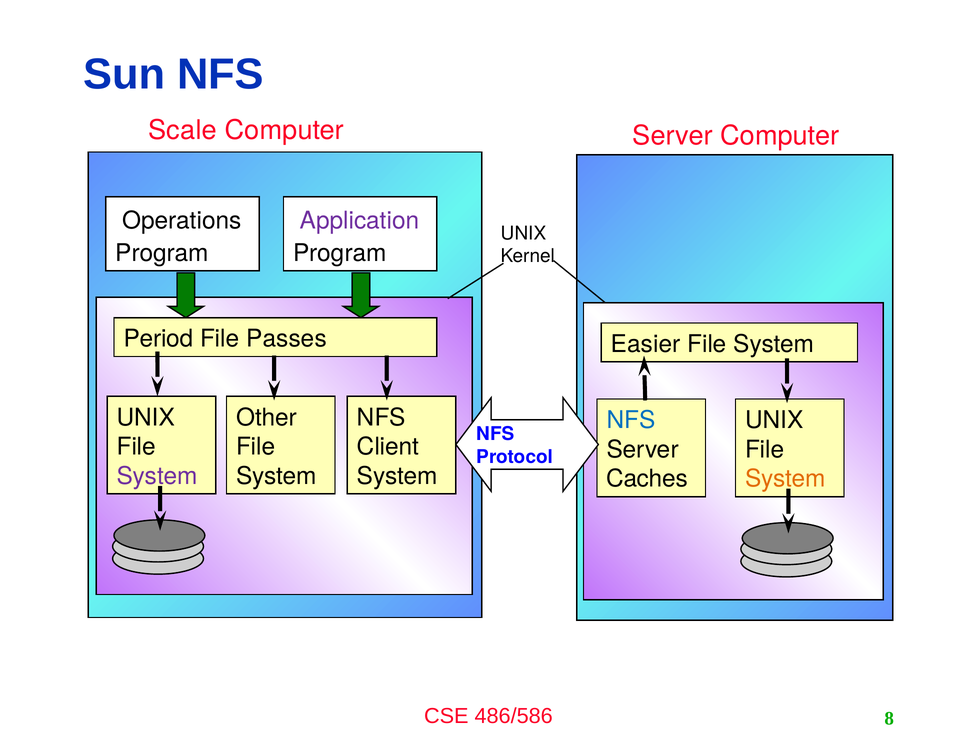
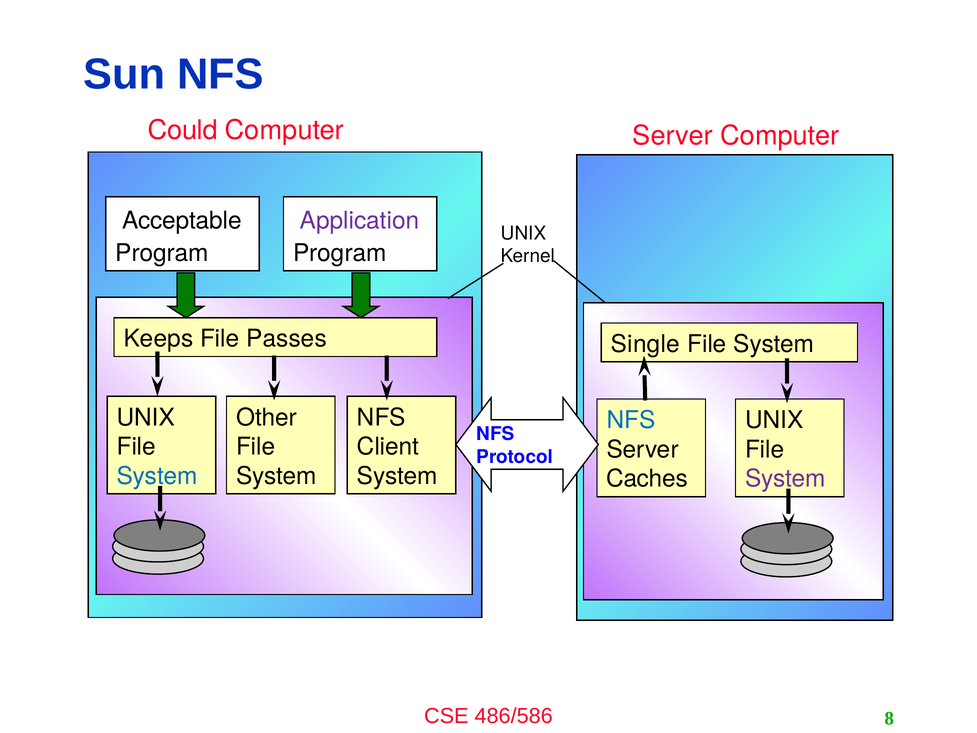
Scale: Scale -> Could (183, 130)
Operations: Operations -> Acceptable (182, 221)
Period: Period -> Keeps (158, 339)
Easier: Easier -> Single (645, 344)
System colour: purple -> blue (157, 476)
System colour: orange -> purple (785, 479)
